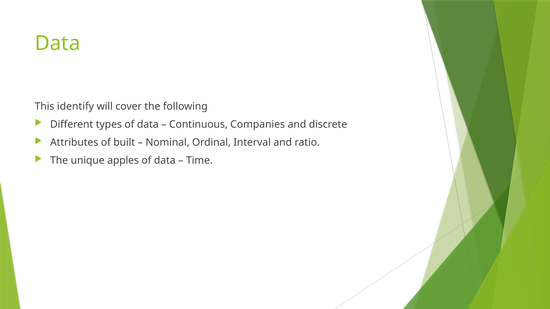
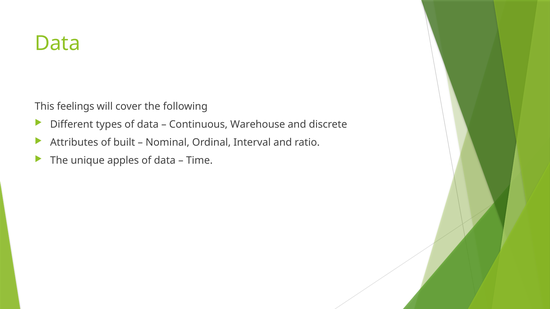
identify: identify -> feelings (76, 106)
Companies: Companies -> Warehouse (258, 125)
